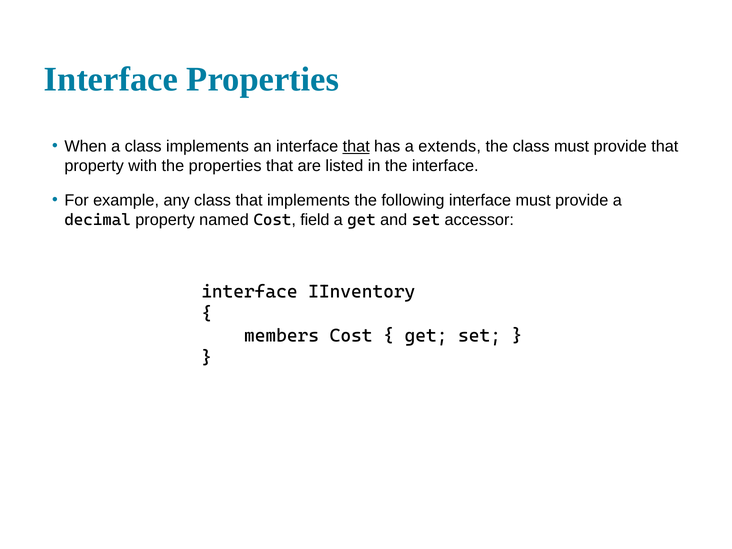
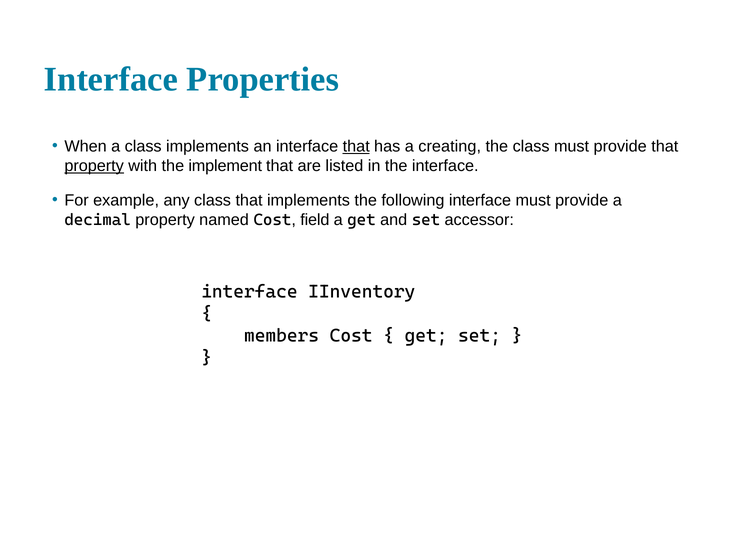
extends: extends -> creating (450, 146)
property underline: none -> present (94, 166)
the properties: properties -> implement (225, 166)
